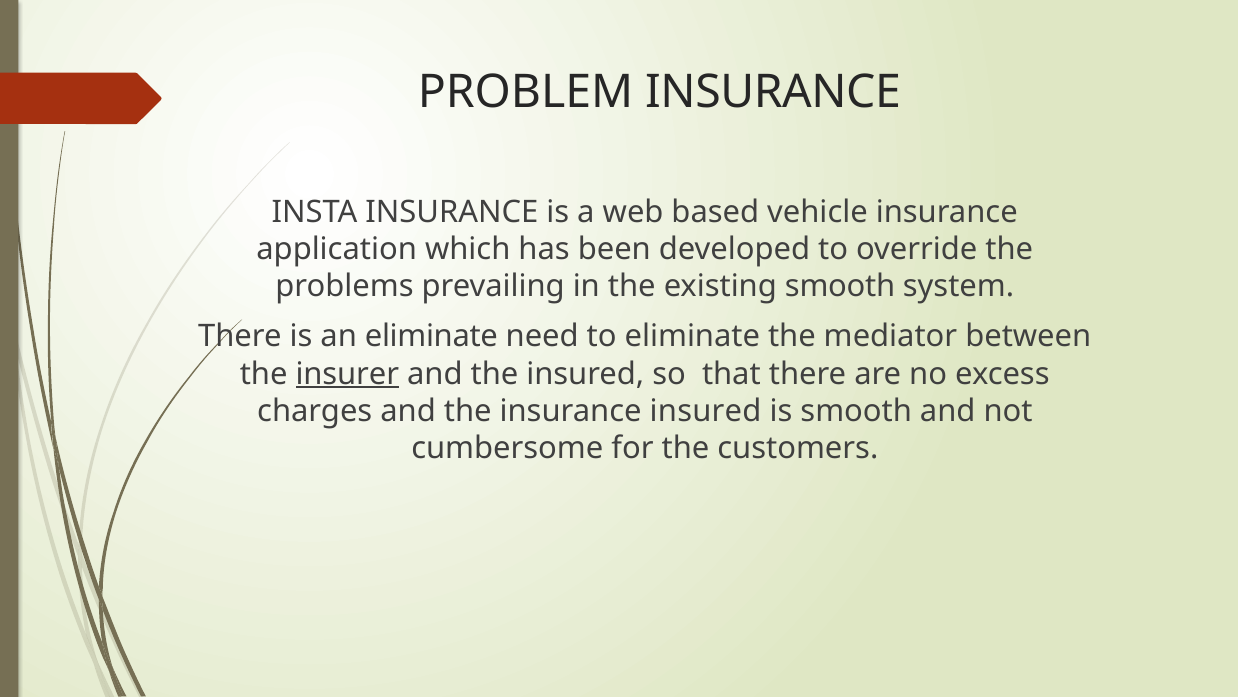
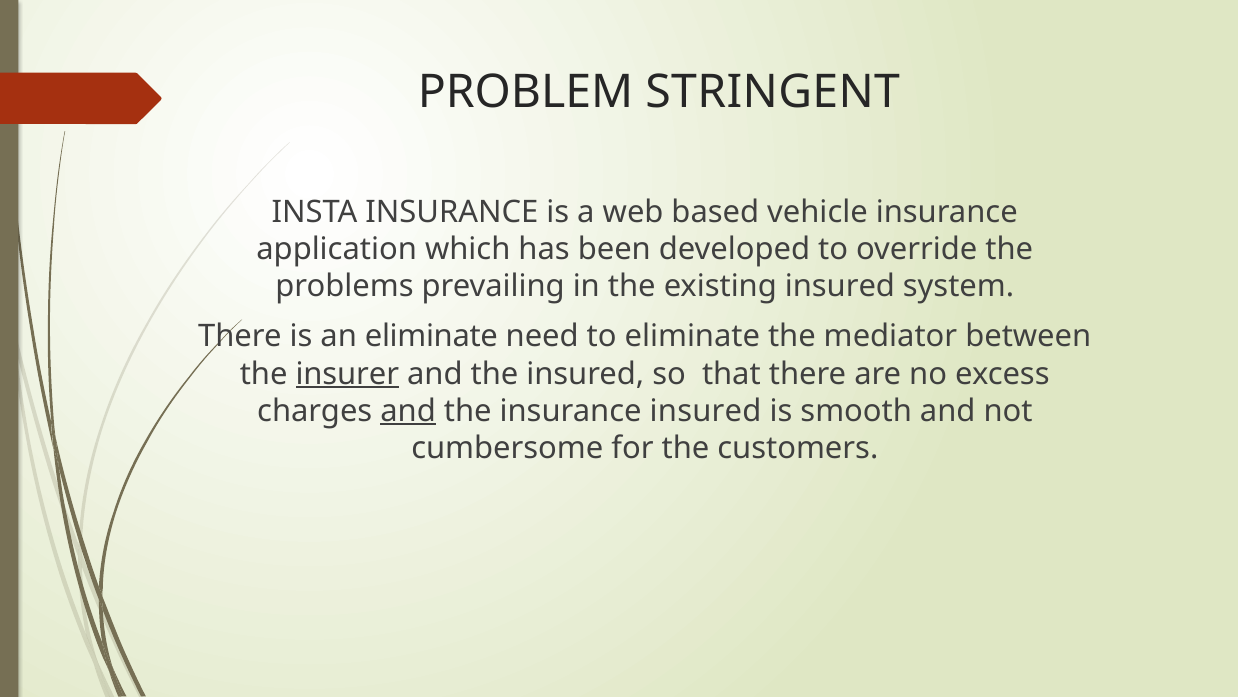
PROBLEM INSURANCE: INSURANCE -> STRINGENT (773, 92)
existing smooth: smooth -> insured (840, 286)
and underline: none -> present (408, 411)
